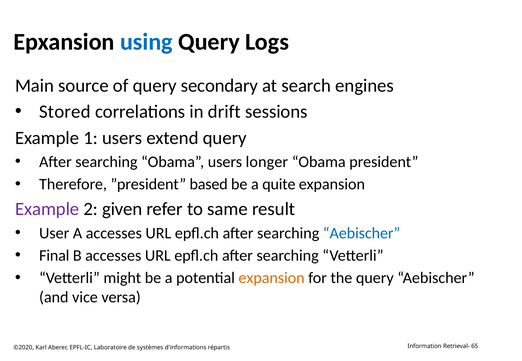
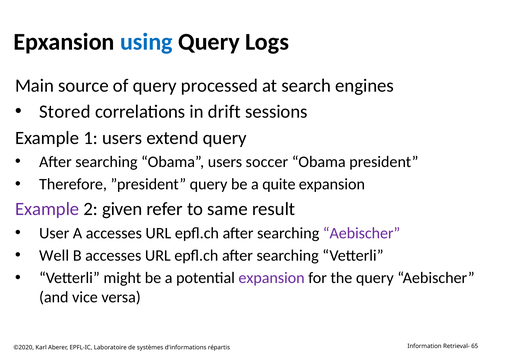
secondary: secondary -> processed (219, 86)
longer: longer -> soccer (267, 162)
”president based: based -> query (209, 185)
Aebischer colour: blue -> purple (362, 233)
Final: Final -> Well (54, 256)
expansion colour: orange -> purple (272, 278)
